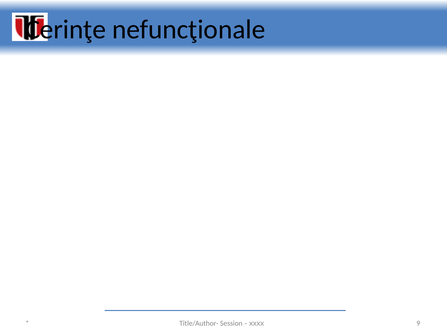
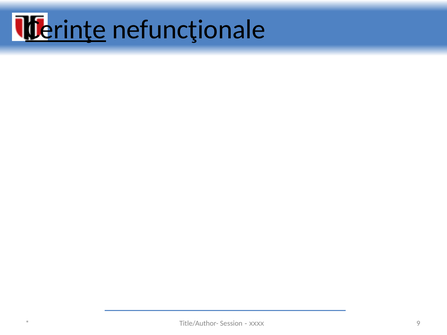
Cerinţe underline: none -> present (66, 30)
